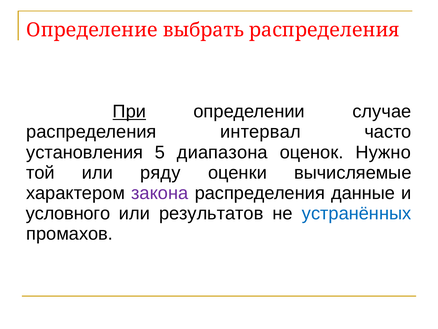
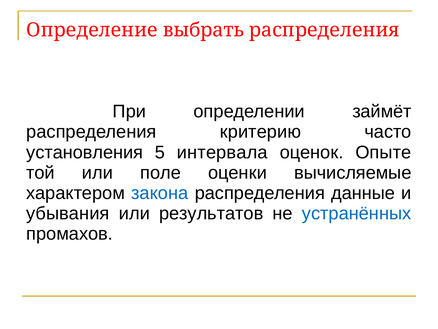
При underline: present -> none (129, 111)
случае: случае -> займёт (382, 111)
интервал: интервал -> критерию (260, 132)
диапазона: диапазона -> интервала (222, 152)
Нужно: Нужно -> Опыте (383, 152)
ряду: ряду -> поле (161, 172)
закона colour: purple -> blue (160, 193)
условного: условного -> убывания (68, 213)
